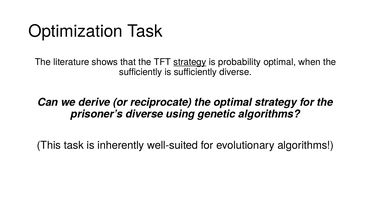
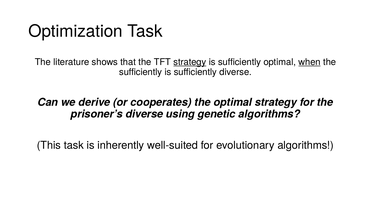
probability: probability -> sufficiently (240, 62)
when underline: none -> present (310, 62)
reciprocate: reciprocate -> cooperates (161, 102)
